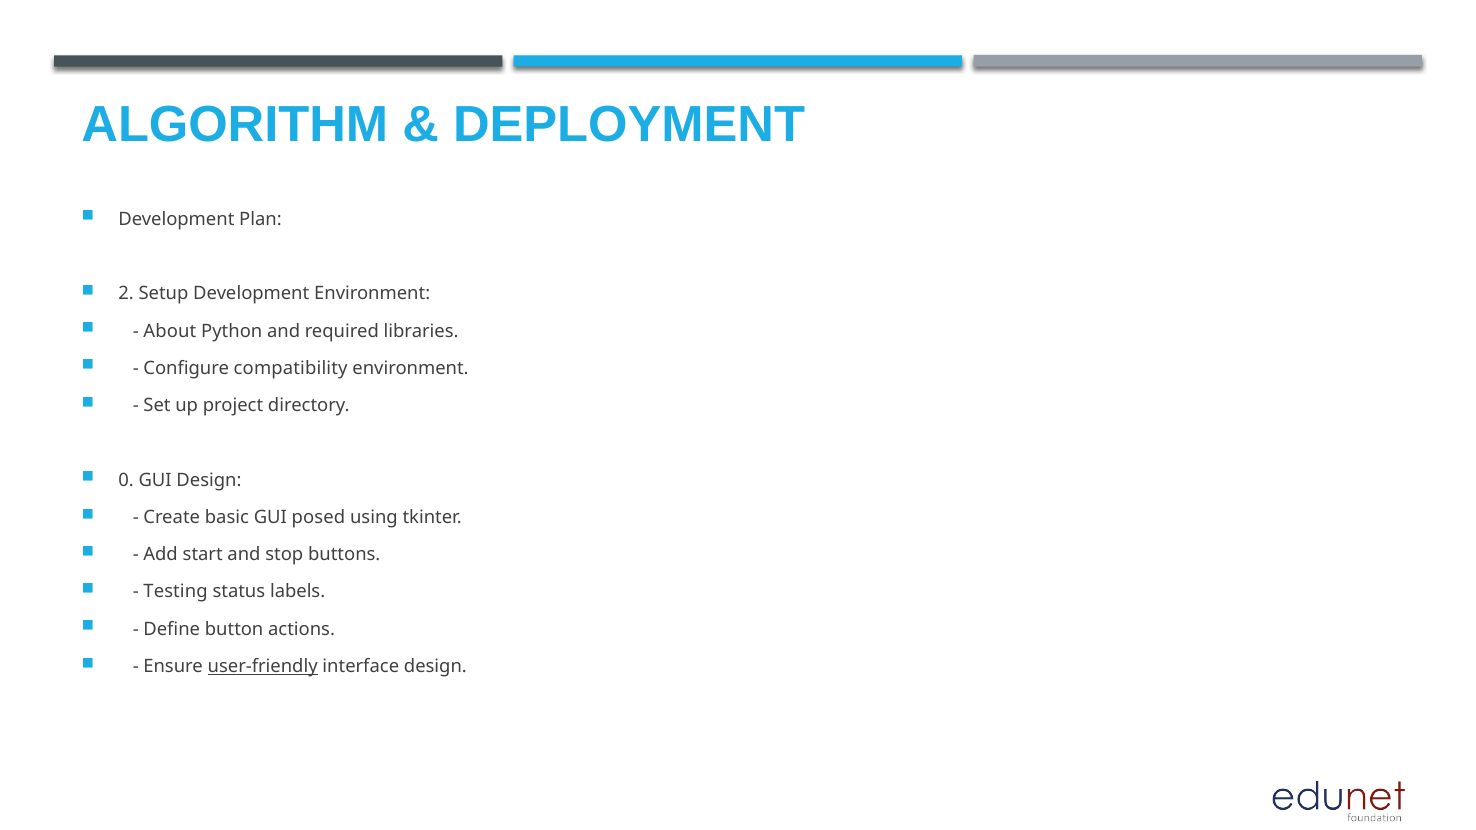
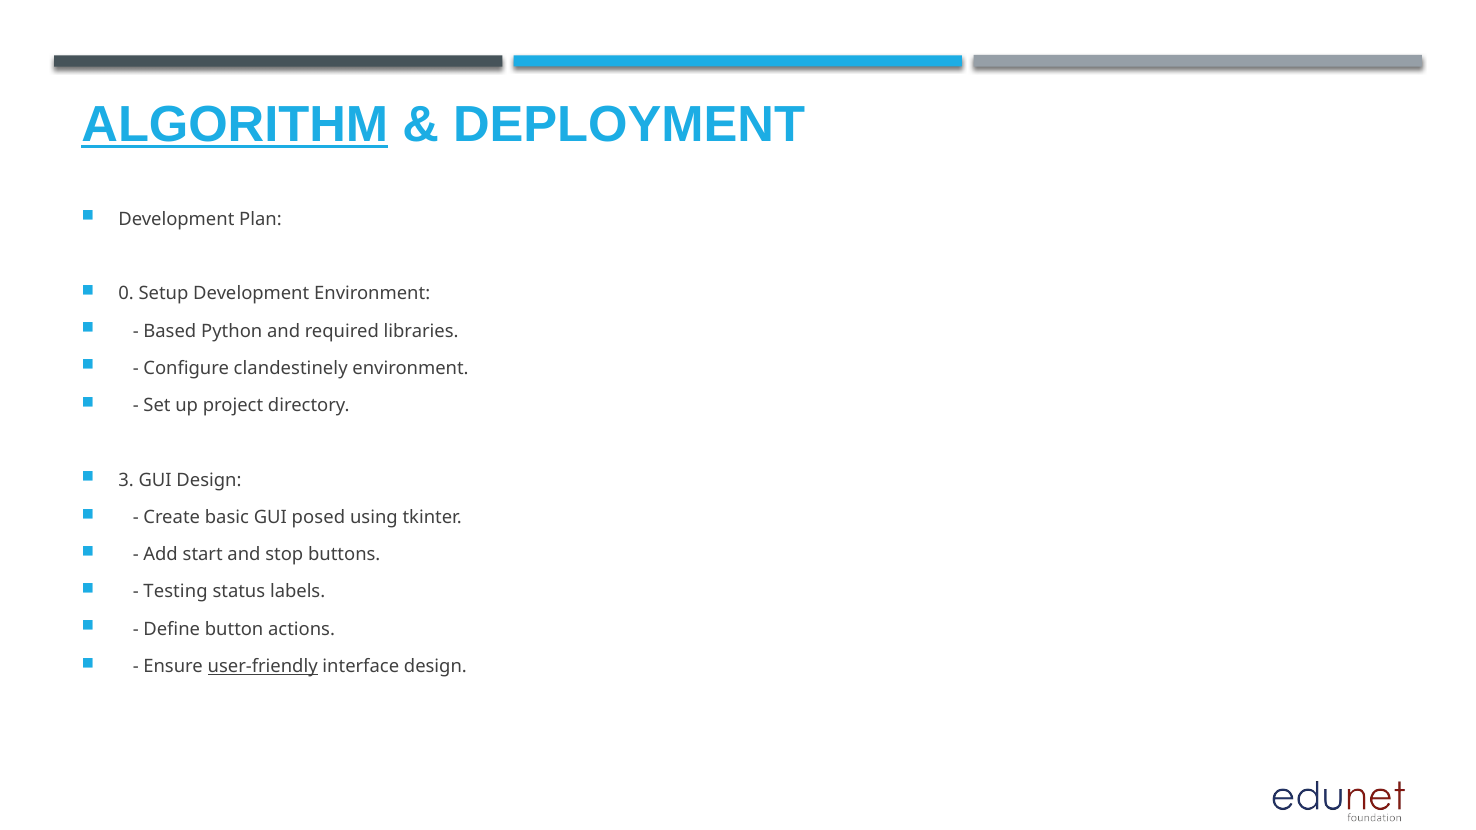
ALGORITHM underline: none -> present (235, 124)
2: 2 -> 0 (126, 294)
About: About -> Based (170, 331)
compatibility: compatibility -> clandestinely (291, 368)
0: 0 -> 3 (126, 480)
